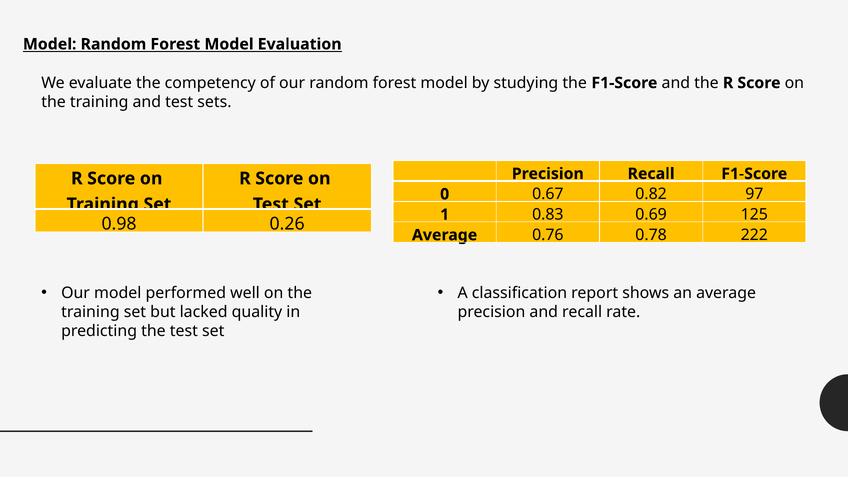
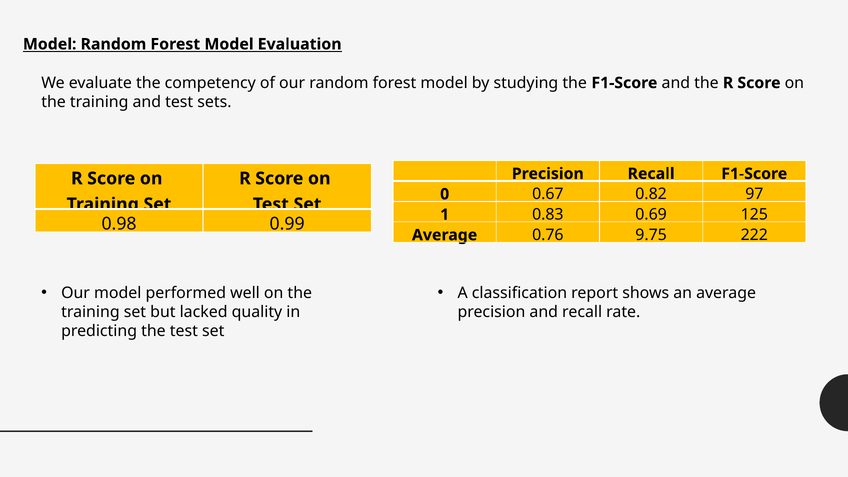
0.26: 0.26 -> 0.99 (287, 224)
0.78: 0.78 -> 9.75 (651, 235)
